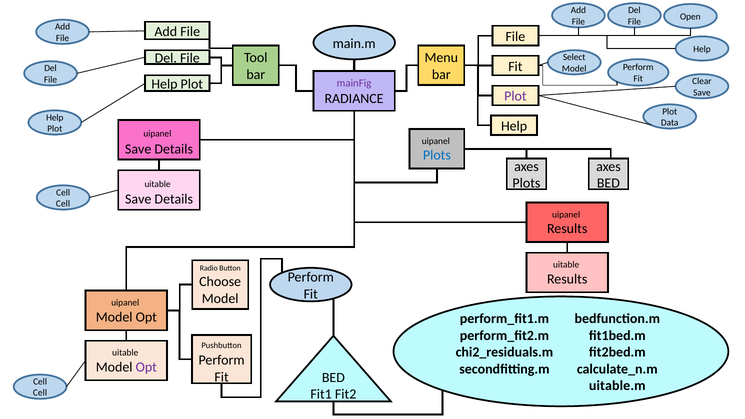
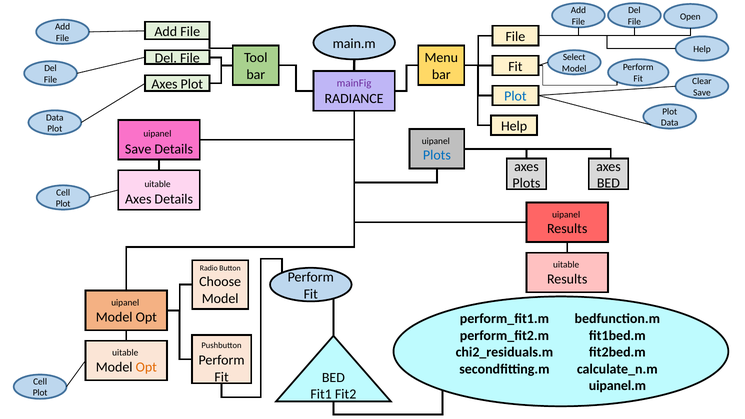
Help: Help -> Axes (165, 84)
Plot colour: purple -> blue (515, 96)
Help: Help -> Data (55, 118)
Save: Save -> Axes (138, 199)
Cell: Cell -> Plot (63, 204)
Opt colour: purple -> orange (146, 367)
uitable.m: uitable.m -> uipanel.m (617, 386)
Cell: Cell -> Plot (40, 393)
